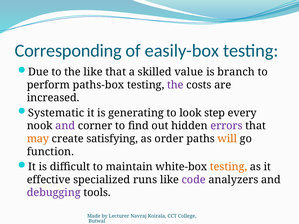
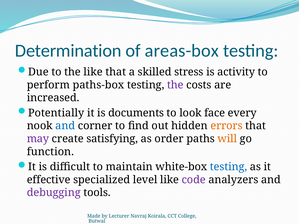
Corresponding: Corresponding -> Determination (68, 51)
easily-box: easily-box -> areas-box (182, 51)
value: value -> stress (189, 72)
branch: branch -> activity (236, 72)
Systematic: Systematic -> Potentially (56, 113)
generating: generating -> documents (136, 113)
step: step -> face (215, 113)
and colour: purple -> blue (65, 126)
errors colour: purple -> orange (226, 126)
may colour: orange -> purple (38, 139)
testing colour: orange -> blue (229, 167)
runs: runs -> level (145, 180)
